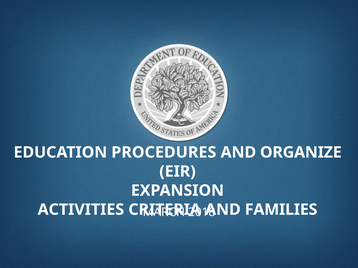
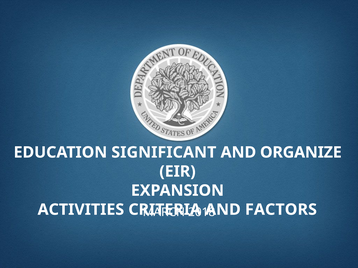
PROCEDURES: PROCEDURES -> SIGNIFICANT (164, 153)
FAMILIES: FAMILIES -> FACTORS (281, 210)
